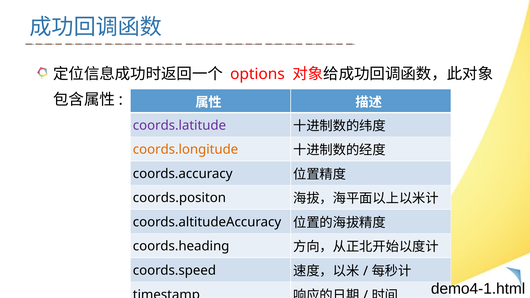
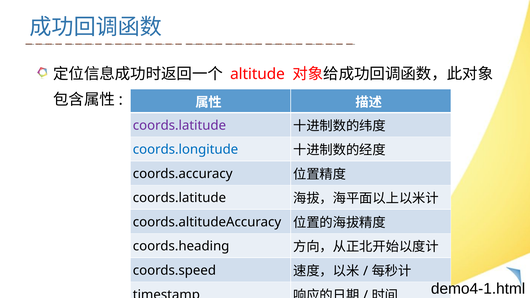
options: options -> altitude (257, 74)
coords.longitude colour: orange -> blue (186, 150)
coords.positon: coords.positon -> coords.latitude (179, 198)
